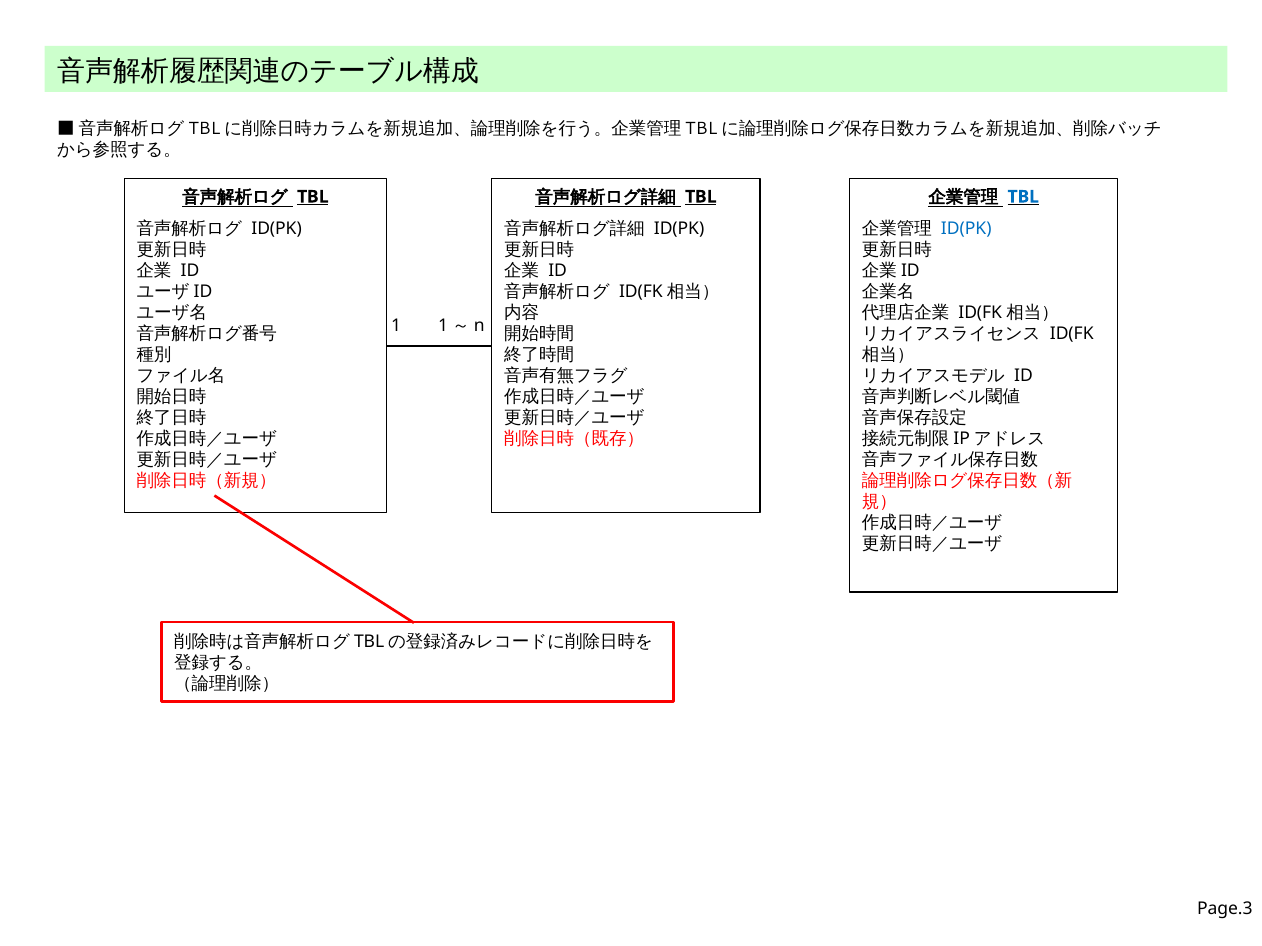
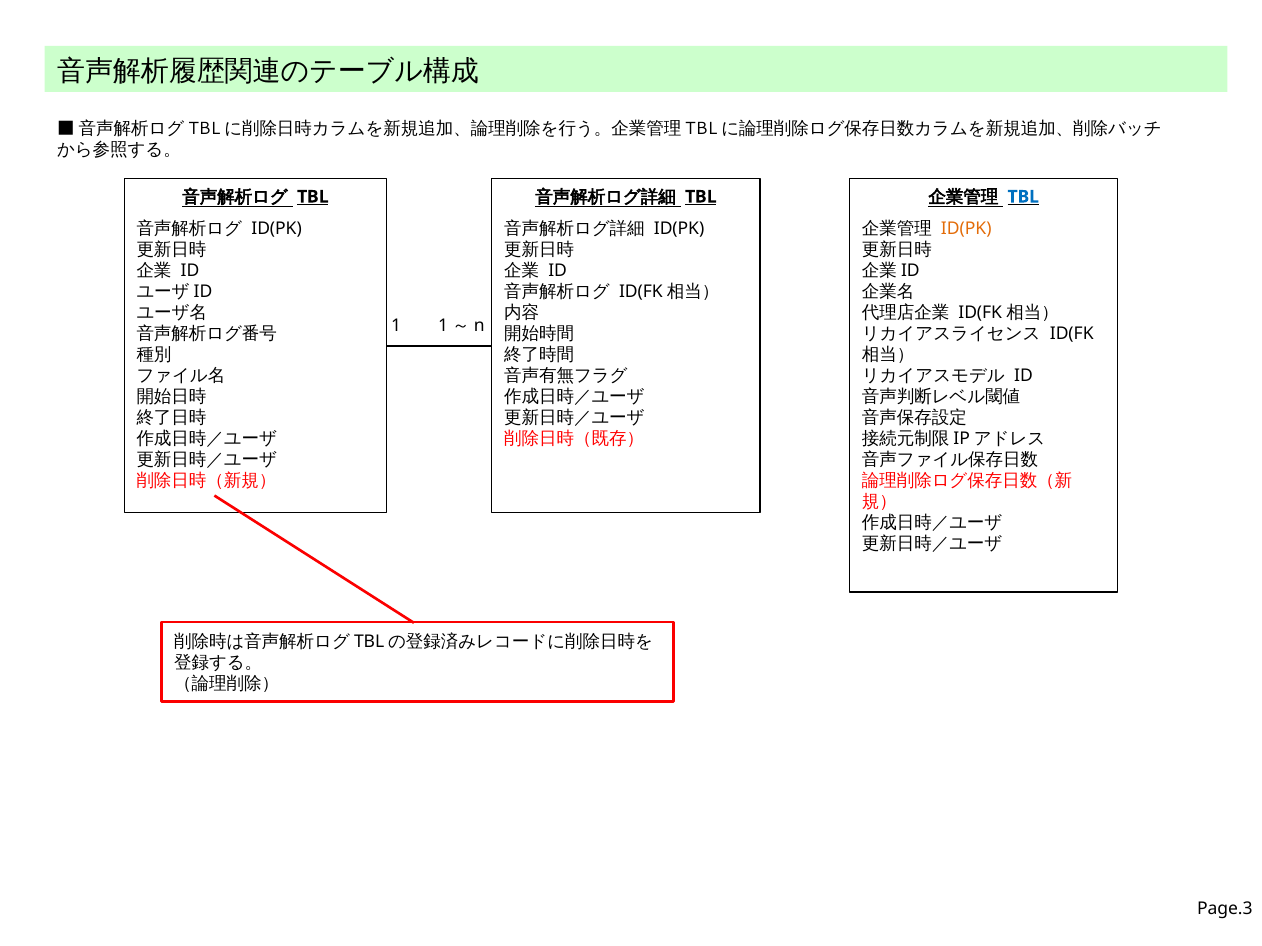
ID(PK colour: blue -> orange (966, 228)
